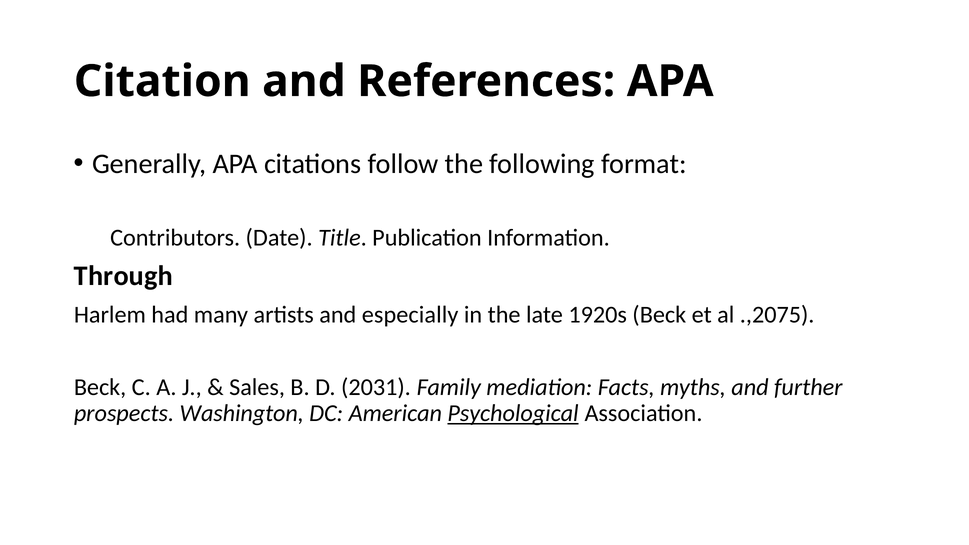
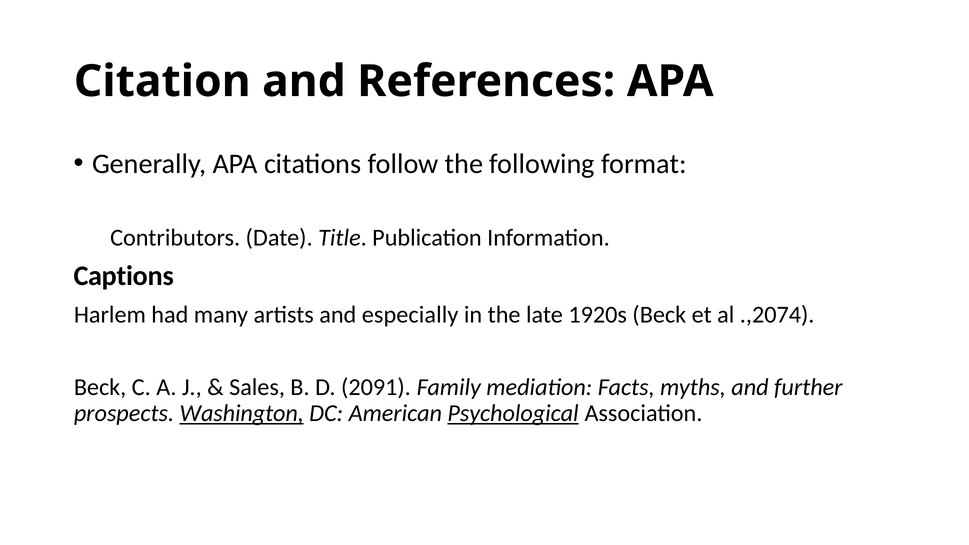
Through: Through -> Captions (124, 276)
.,2075: .,2075 -> .,2074 (777, 315)
2031: 2031 -> 2091 (376, 387)
Washington underline: none -> present (242, 413)
